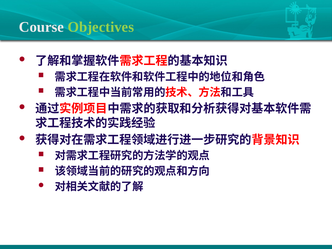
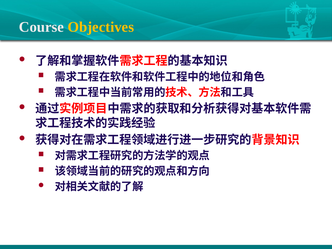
Objectives colour: light green -> yellow (101, 27)
